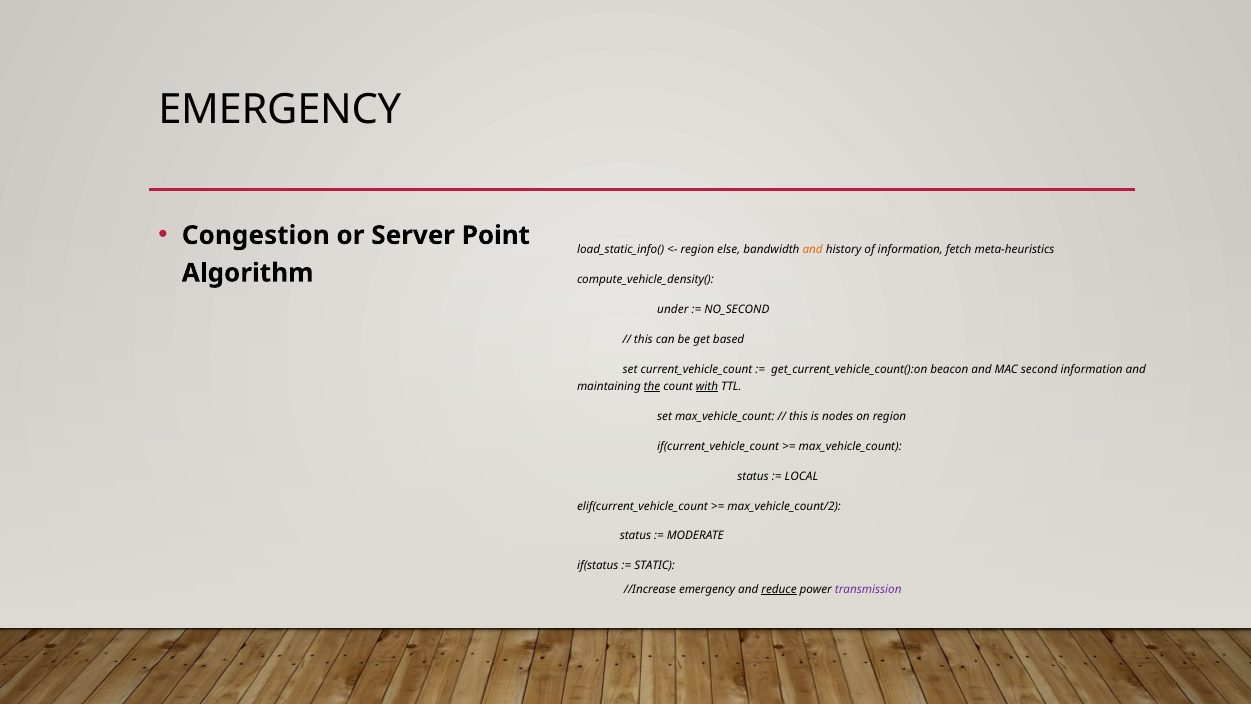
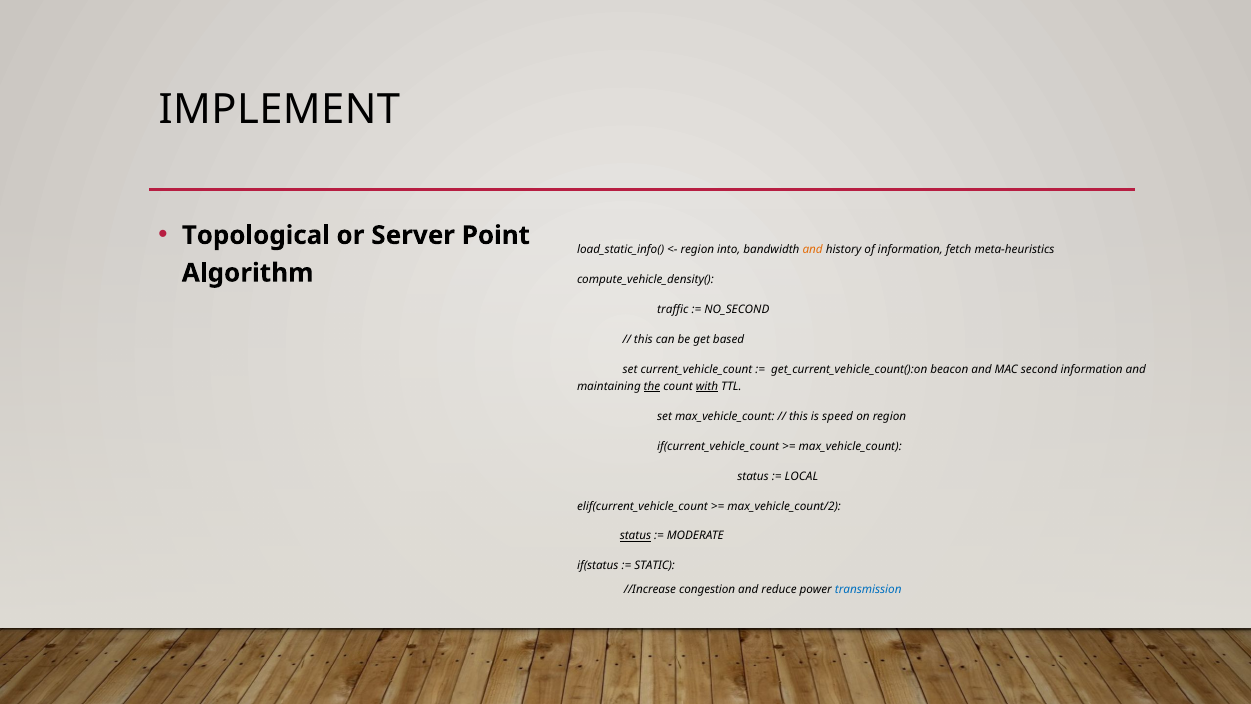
EMERGENCY: EMERGENCY -> IMPLEMENT (279, 110)
Congestion: Congestion -> Topological (256, 235)
else: else -> into (729, 249)
under: under -> traffic (673, 309)
nodes: nodes -> speed (838, 416)
status underline: none -> present (635, 536)
//Increase emergency: emergency -> congestion (707, 589)
reduce underline: present -> none (779, 589)
transmission colour: purple -> blue (868, 589)
